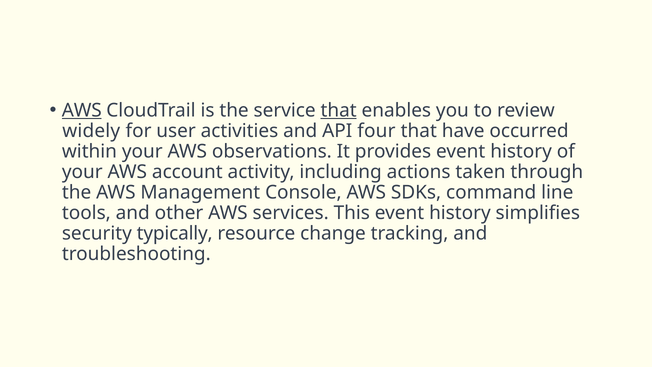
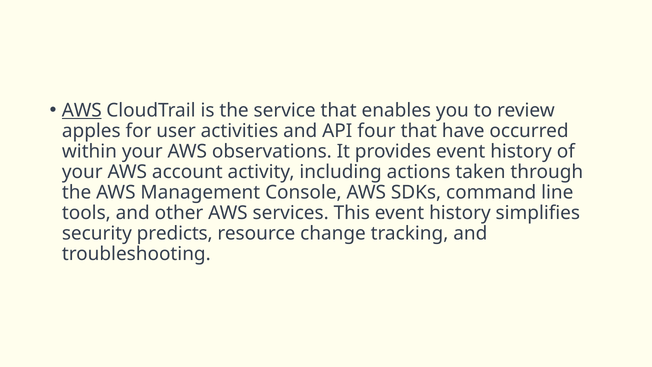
that underline: present -> none (339, 110)
widely: widely -> apples (91, 131)
typically: typically -> predicts (175, 233)
